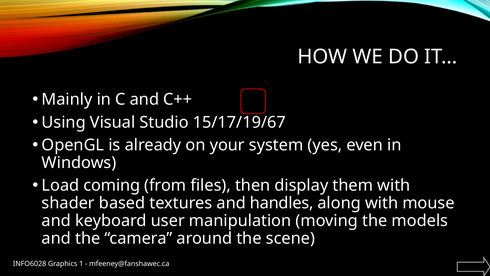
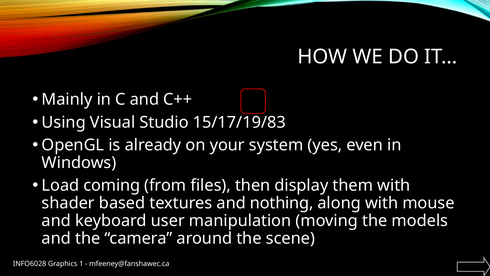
15/17/19/67: 15/17/19/67 -> 15/17/19/83 (239, 122)
handles: handles -> nothing (282, 203)
